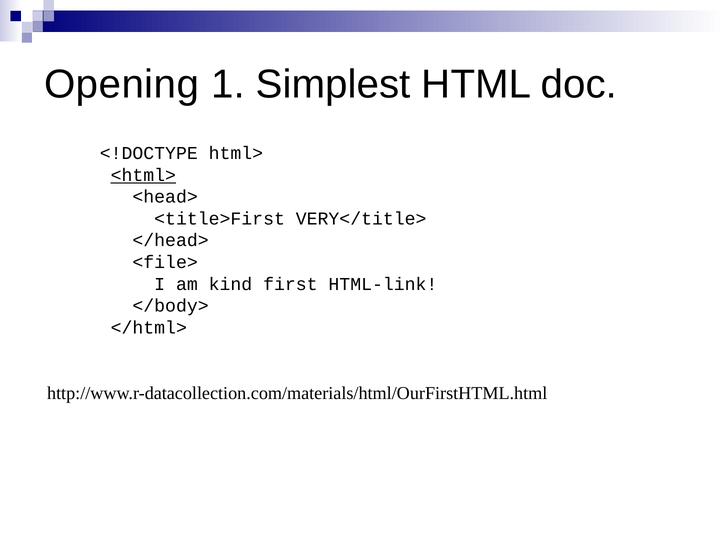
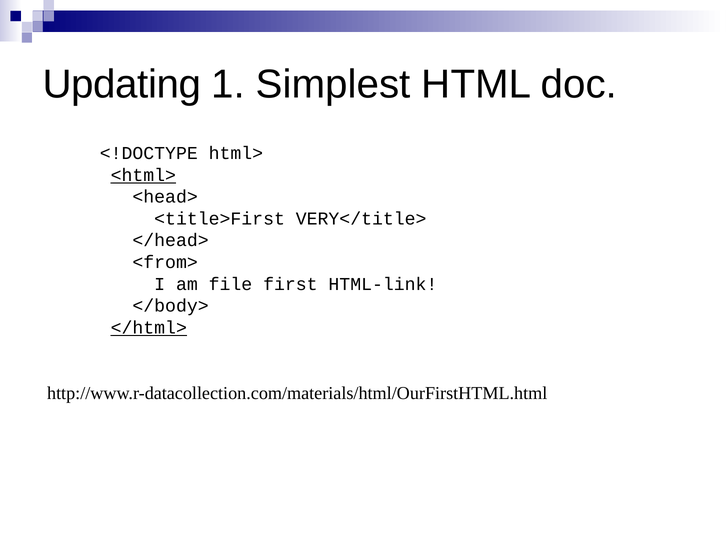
Opening: Opening -> Updating (122, 85)
<file>: <file> -> <from> (165, 262)
kind: kind -> file (230, 284)
</html> underline: none -> present (149, 327)
